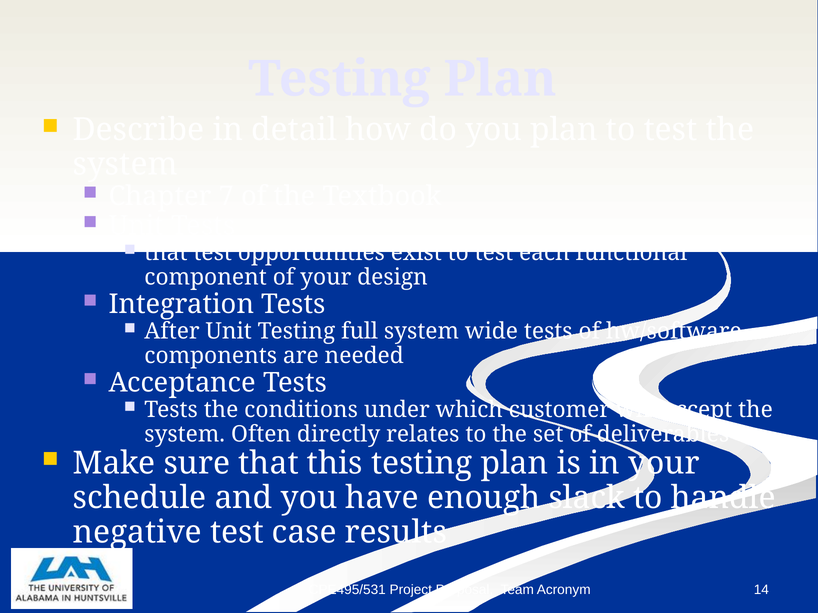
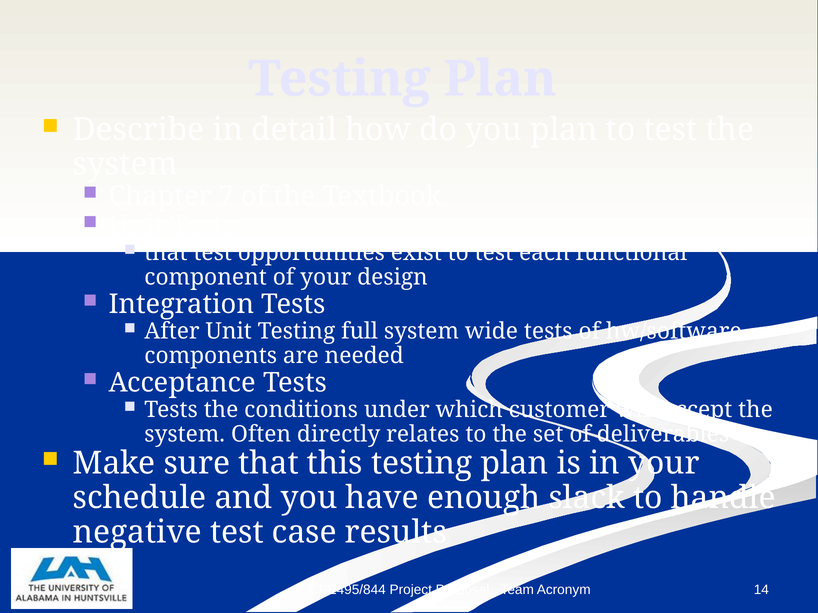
CPE495/531: CPE495/531 -> CPE495/844 (347, 590)
